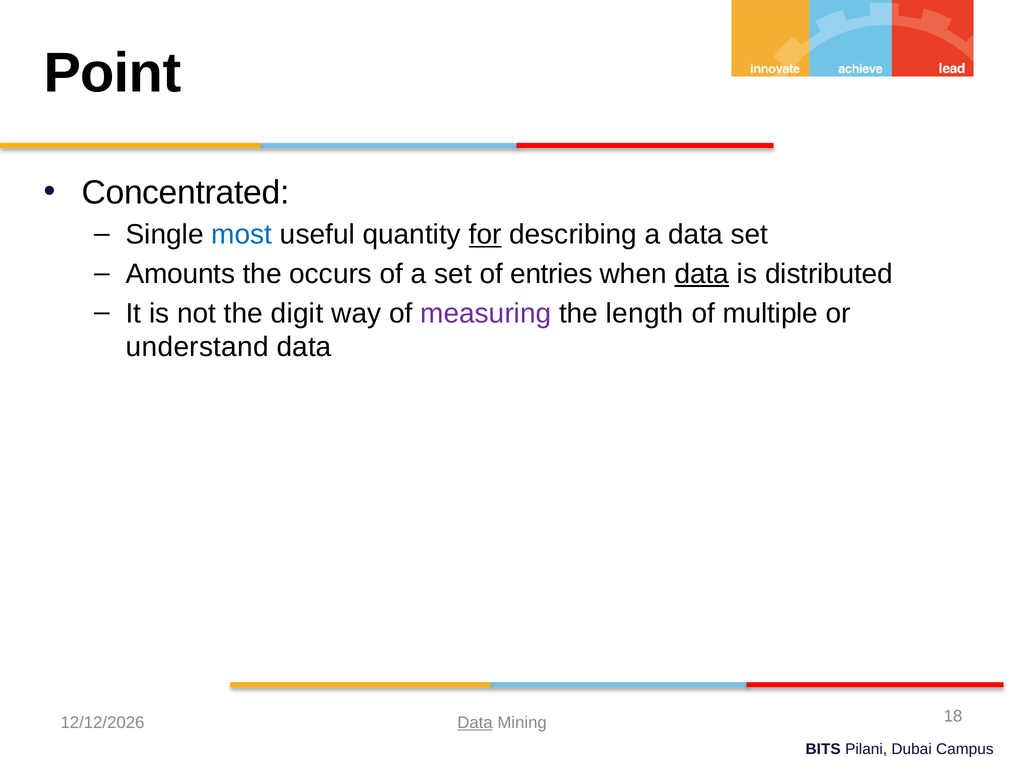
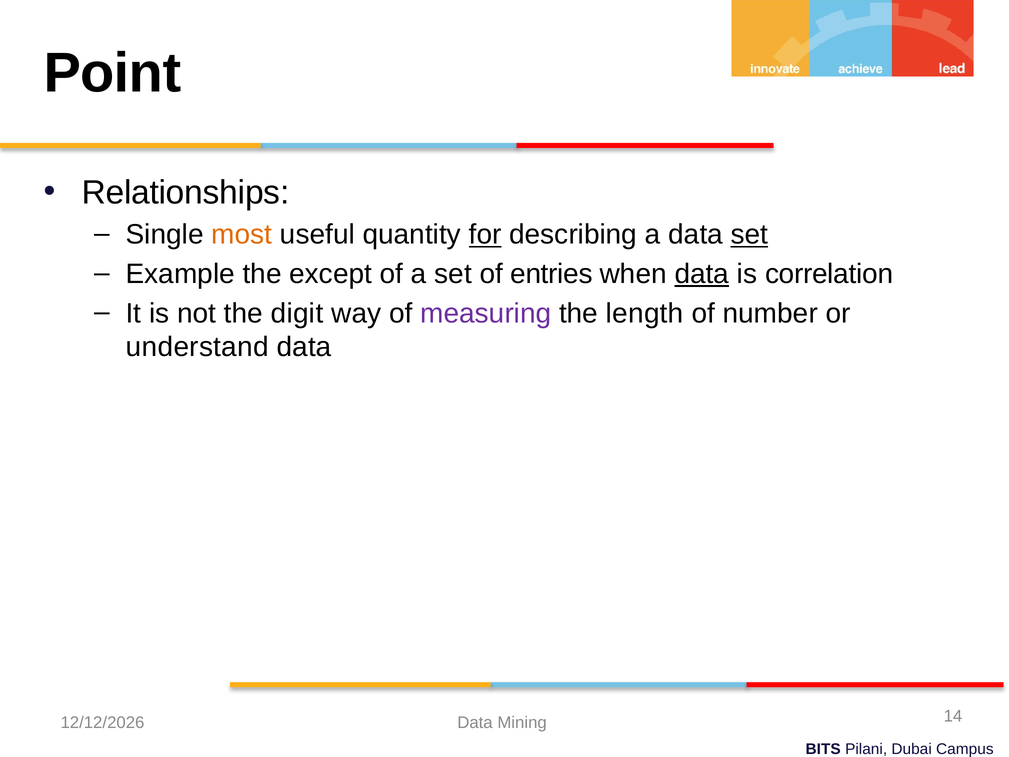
Concentrated: Concentrated -> Relationships (185, 192)
most colour: blue -> orange (242, 235)
set underline: none -> present (749, 235)
Amounts: Amounts -> Example (180, 274)
occurs: occurs -> except (331, 274)
distributed: distributed -> correlation (829, 274)
multiple: multiple -> number (770, 313)
Data underline: present -> none (475, 723)
18: 18 -> 14 (953, 716)
